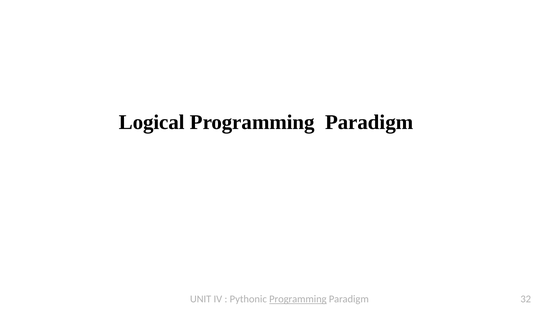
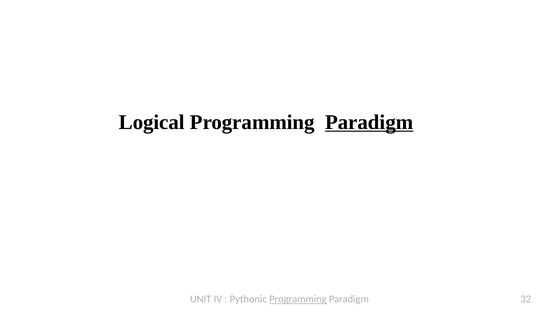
Paradigm underline: none -> present (369, 122)
